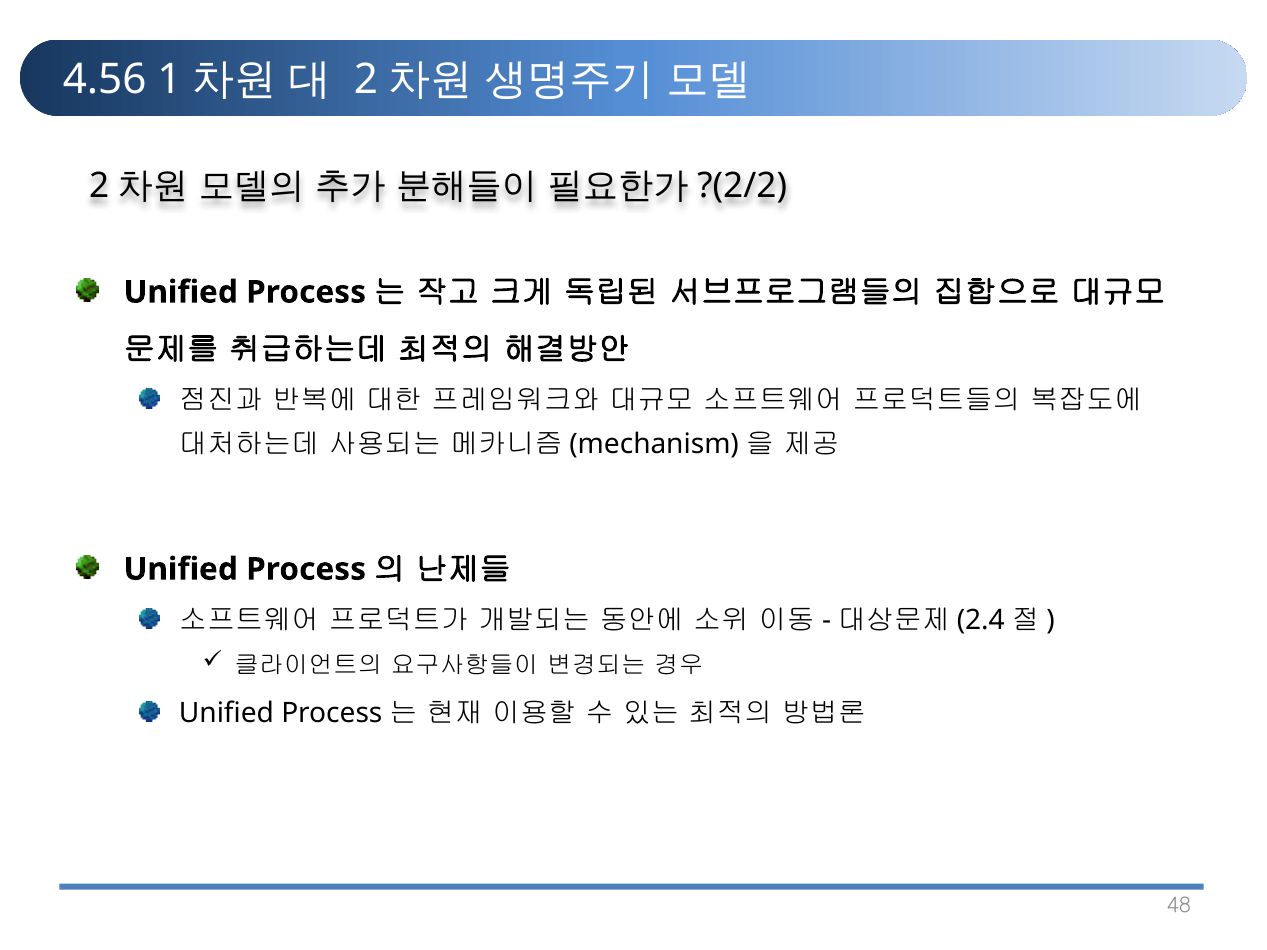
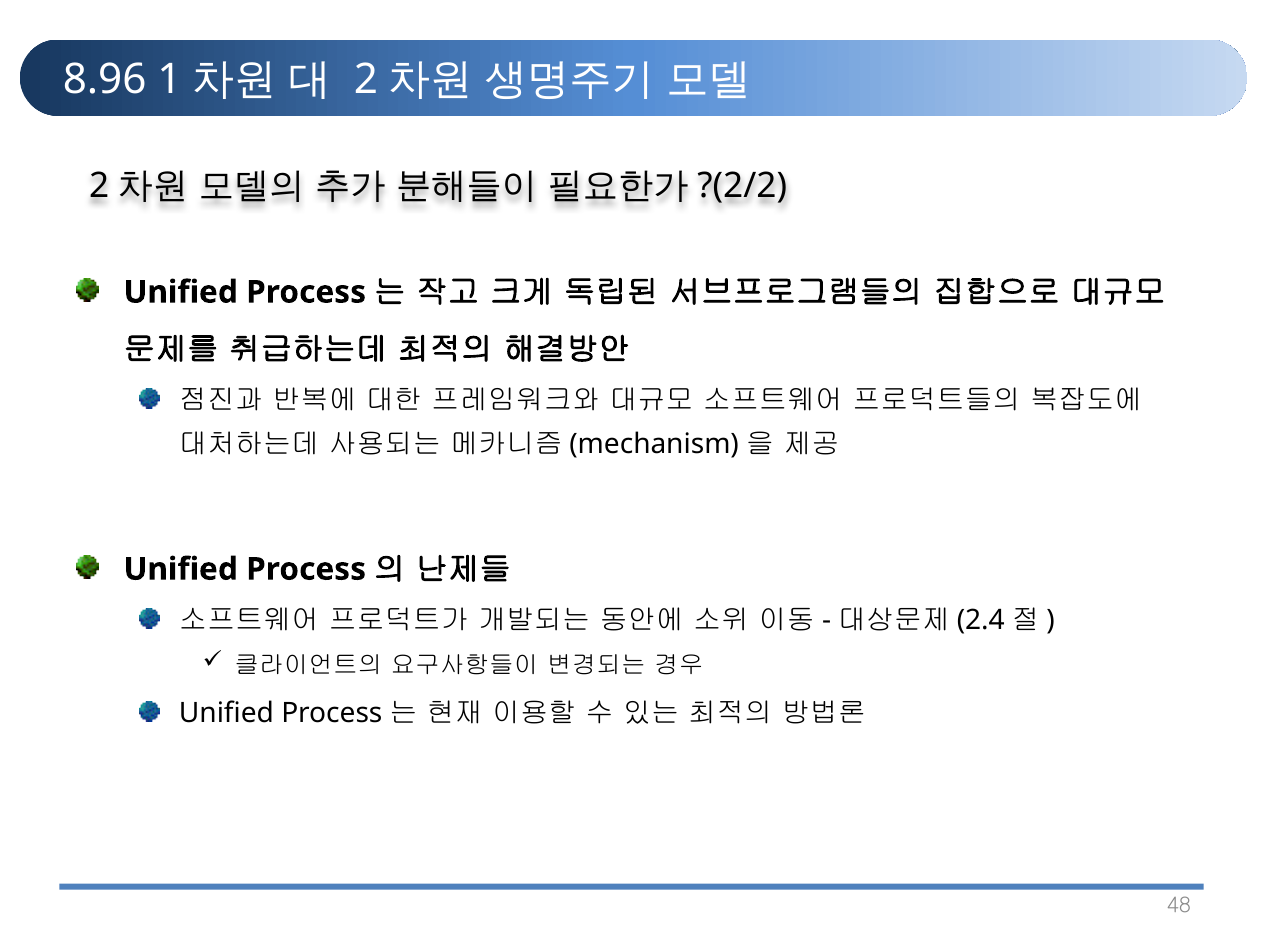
4.56: 4.56 -> 8.96 (105, 80)
